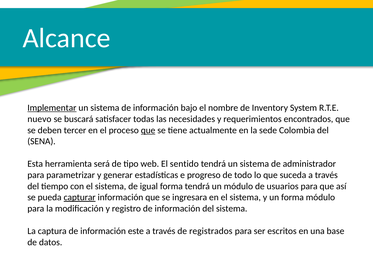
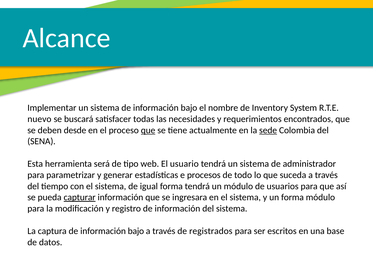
Implementar underline: present -> none (52, 108)
tercer: tercer -> desde (75, 130)
sede underline: none -> present (268, 130)
sentido: sentido -> usuario (184, 164)
progreso: progreso -> procesos (204, 175)
captura de información este: este -> bajo (136, 231)
